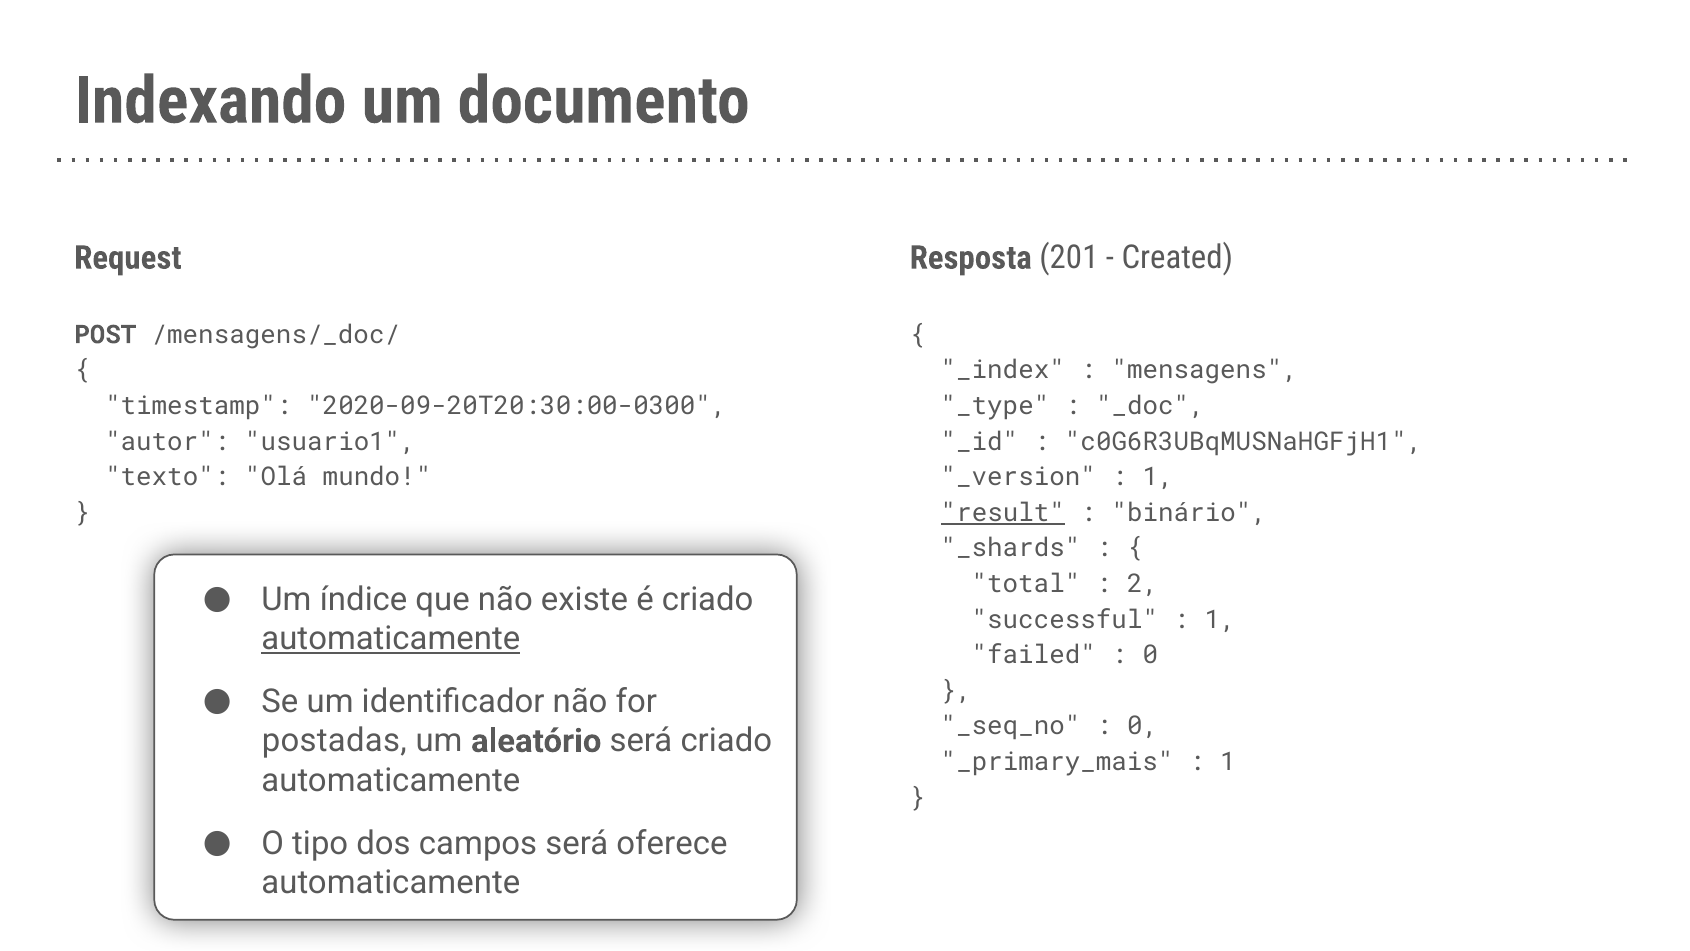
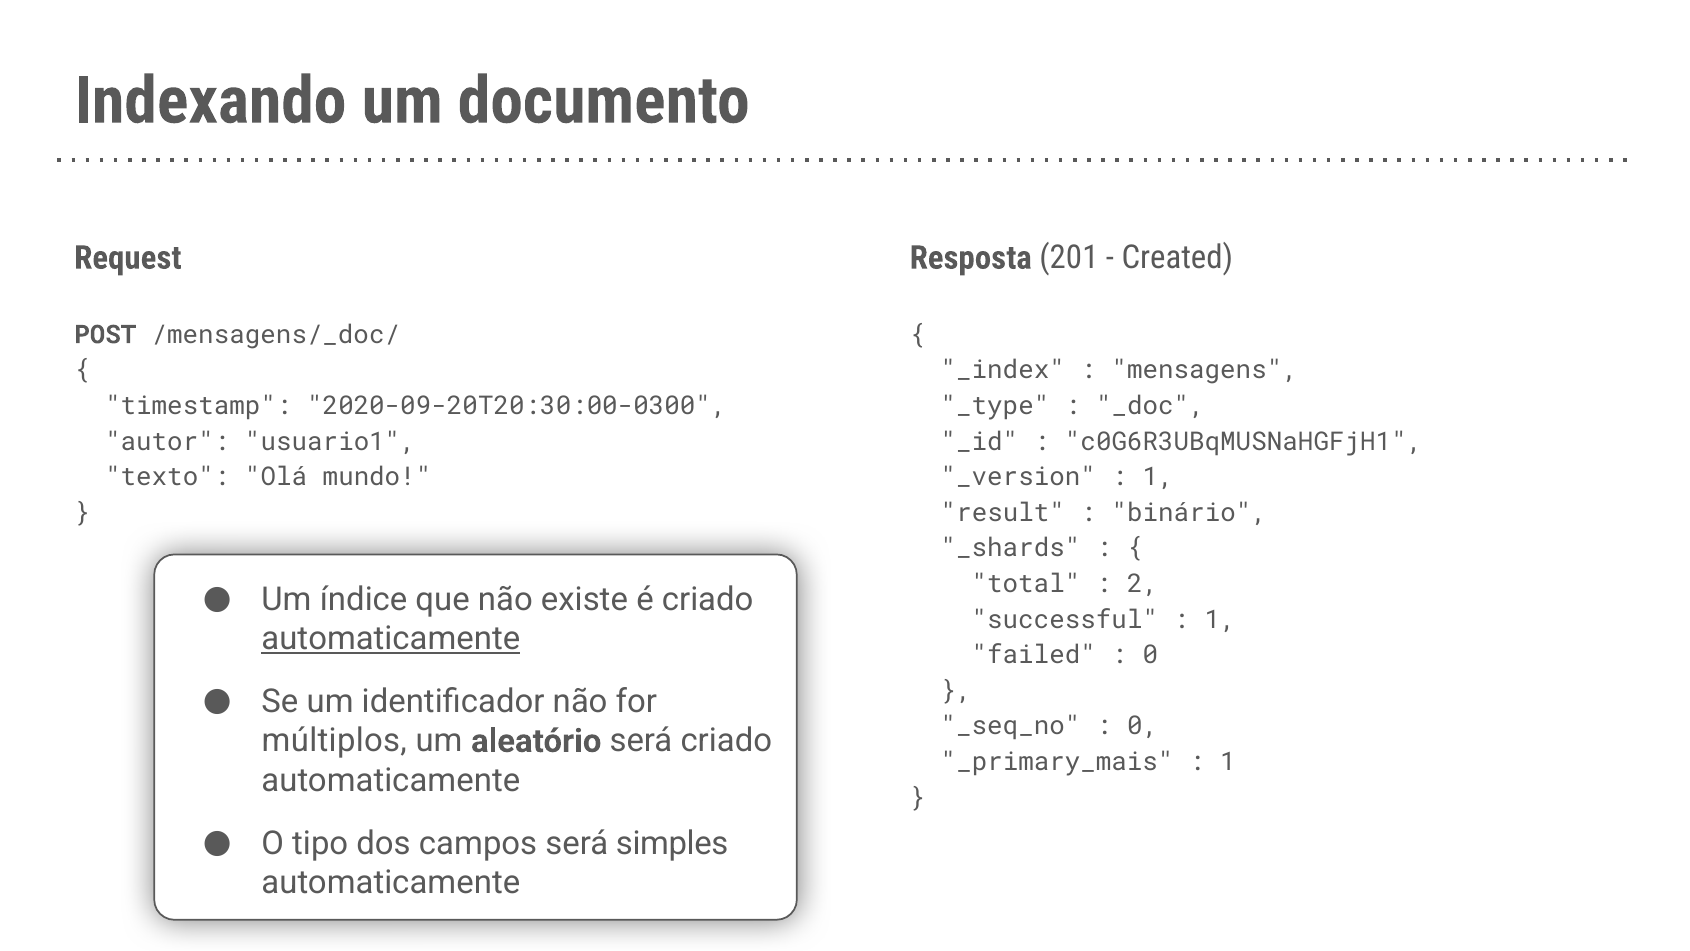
result underline: present -> none (1003, 513)
postadas: postadas -> múltiplos (334, 741)
oferece: oferece -> simples (672, 843)
